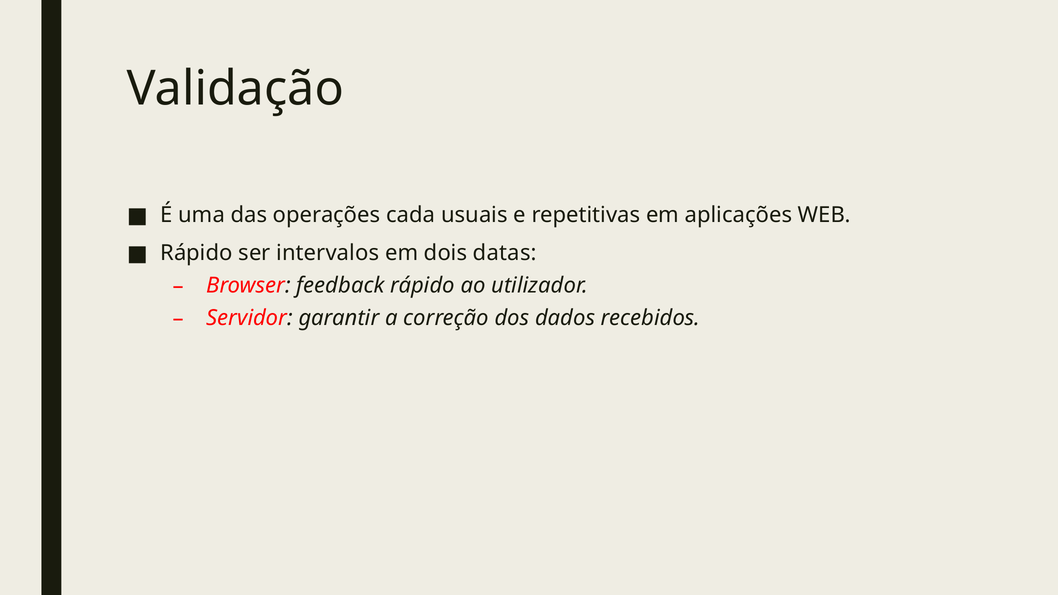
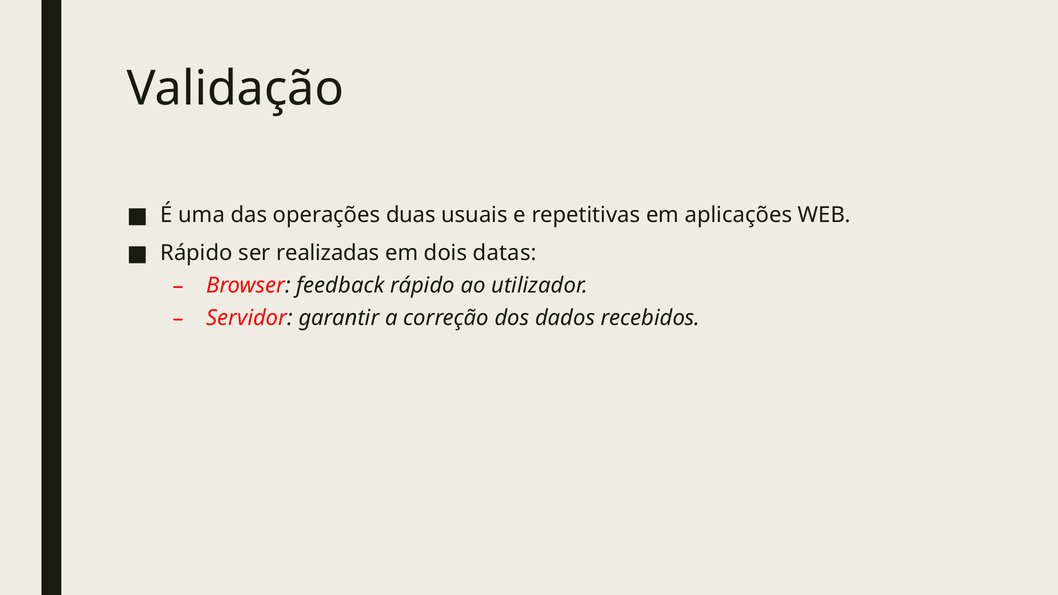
cada: cada -> duas (411, 215)
intervalos: intervalos -> realizadas (328, 253)
